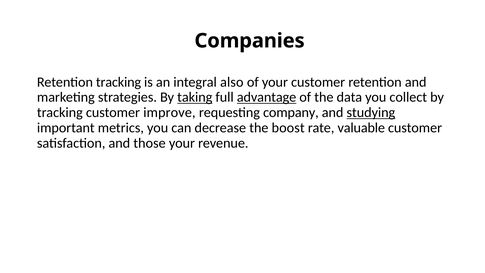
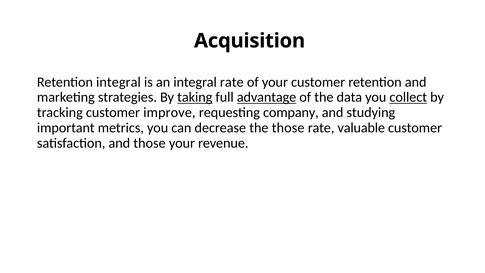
Companies: Companies -> Acquisition (250, 41)
Retention tracking: tracking -> integral (118, 82)
integral also: also -> rate (232, 82)
collect underline: none -> present (408, 97)
studying underline: present -> none (371, 112)
the boost: boost -> those (288, 128)
